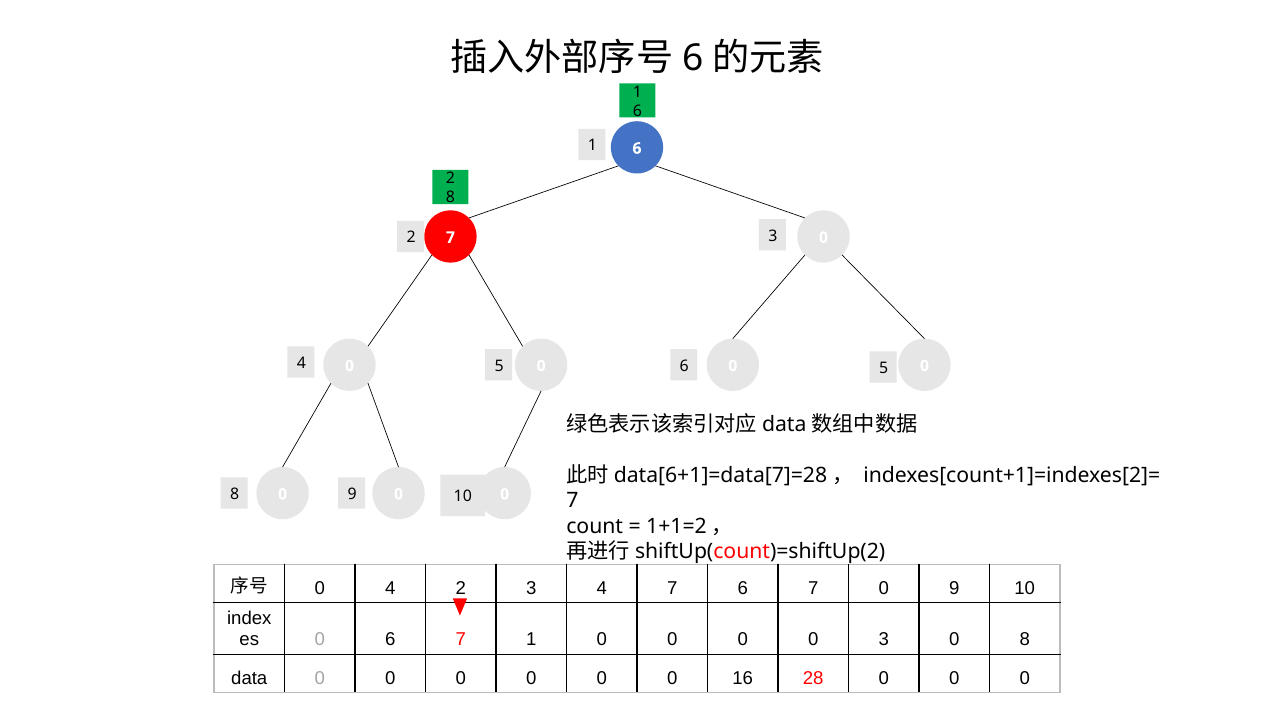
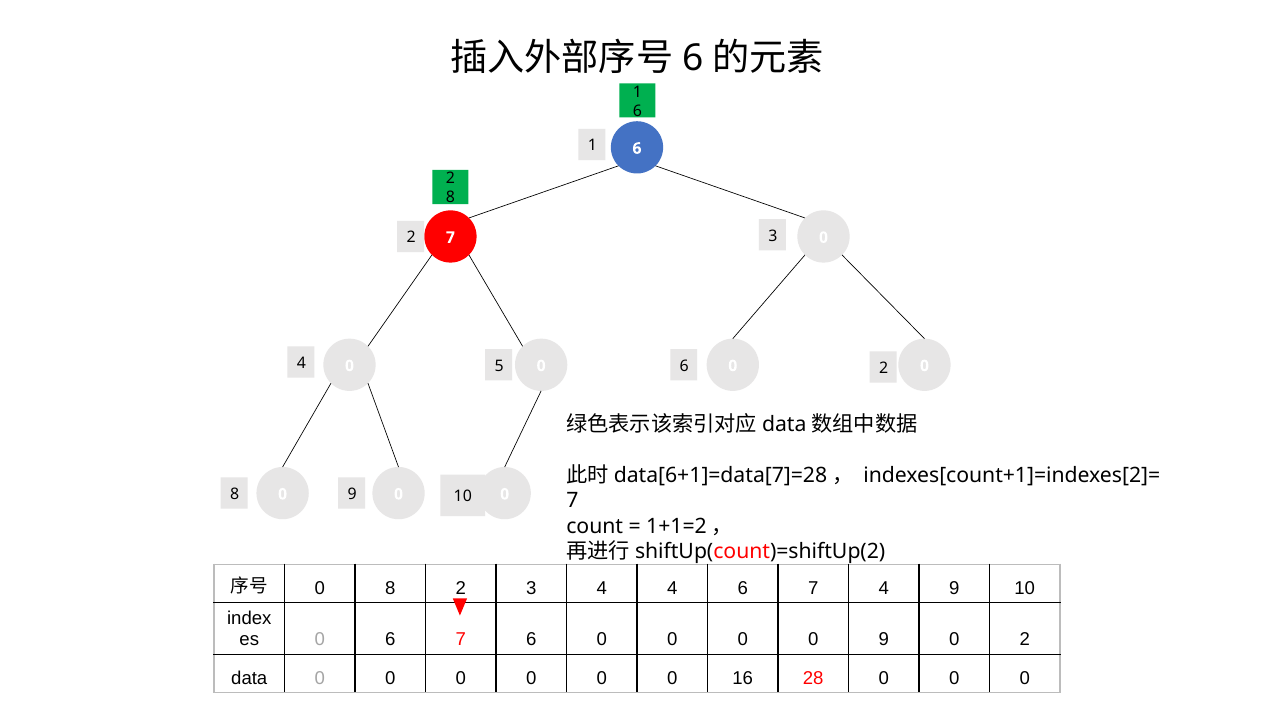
5: 5 -> 2 (884, 369)
0 4: 4 -> 8 (390, 588)
4 7: 7 -> 4 (672, 588)
0: 0 -> 4 (884, 588)
7 1: 1 -> 6 (531, 640)
0 3: 3 -> 9 (884, 640)
0 8: 8 -> 2 (1025, 640)
